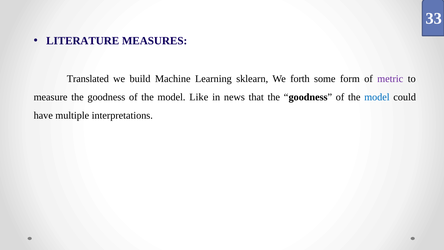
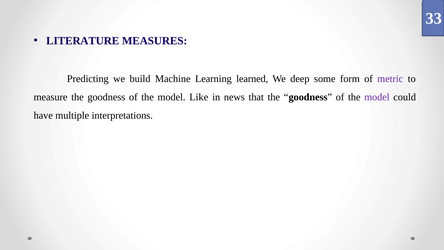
Translated: Translated -> Predicting (88, 79)
sklearn: sklearn -> learned (252, 79)
forth: forth -> deep (300, 79)
model colour: blue -> purple (377, 97)
